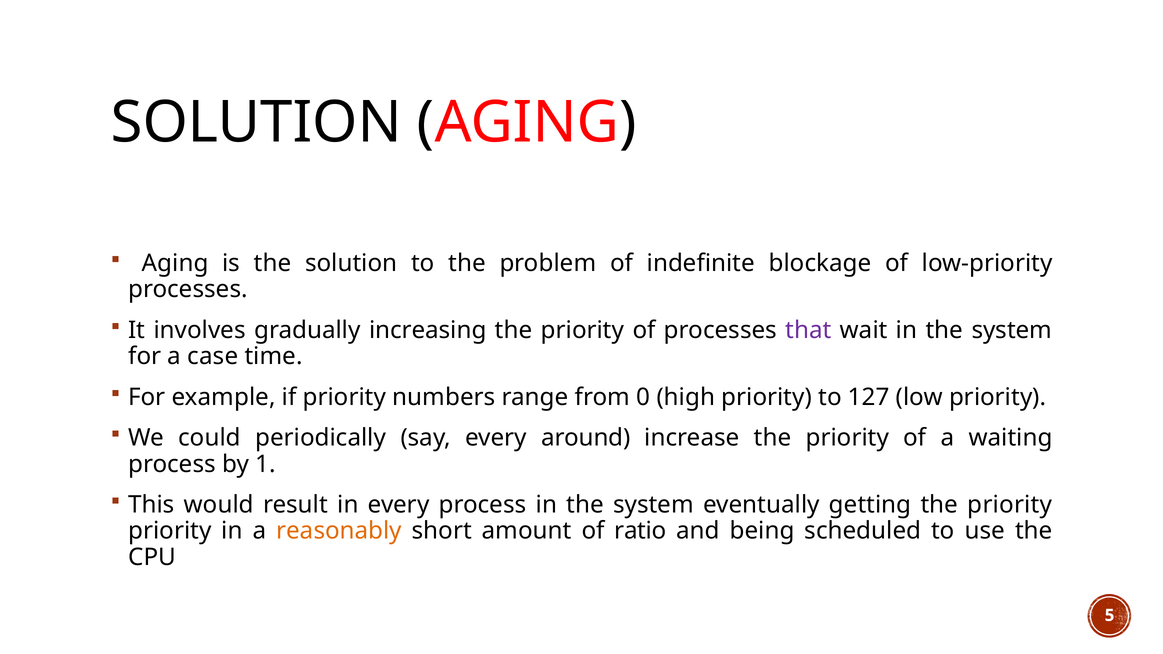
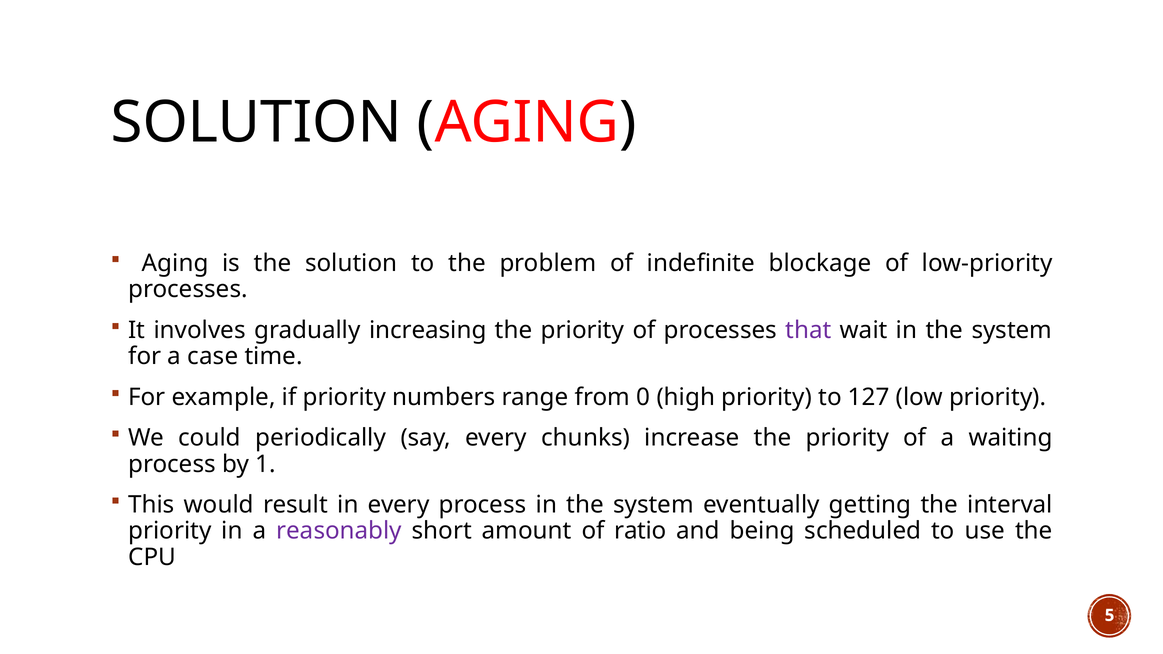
around: around -> chunks (586, 438)
getting the priority: priority -> interval (1010, 505)
reasonably colour: orange -> purple (339, 531)
